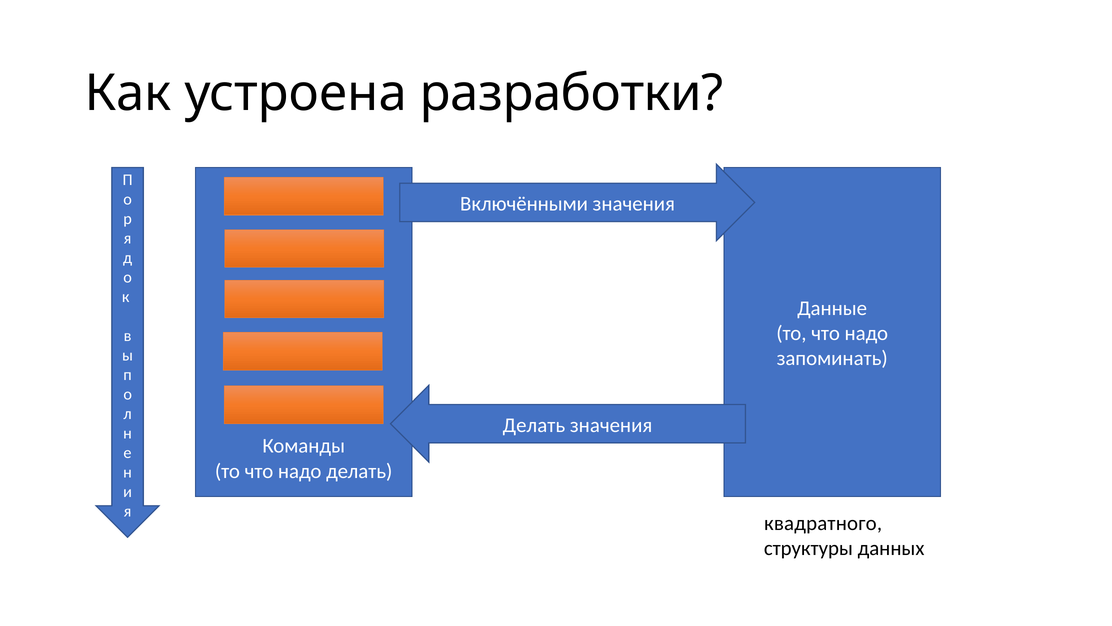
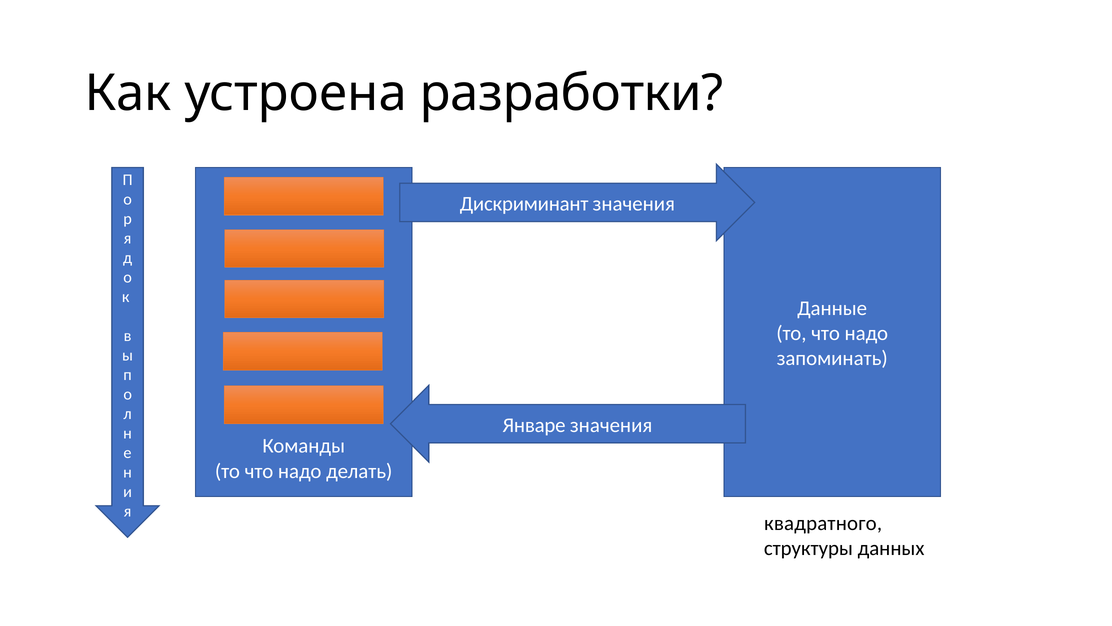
Включёнными: Включёнными -> Дискриминант (524, 204)
Делать: Делать -> Январе (534, 425)
